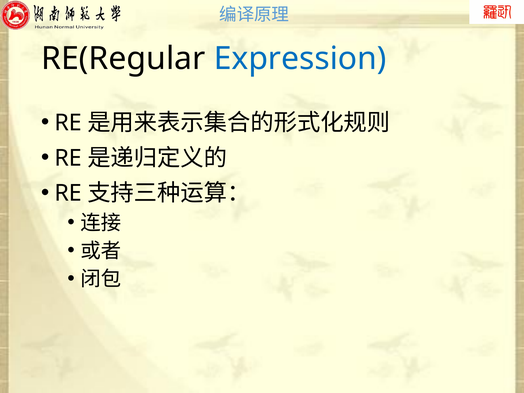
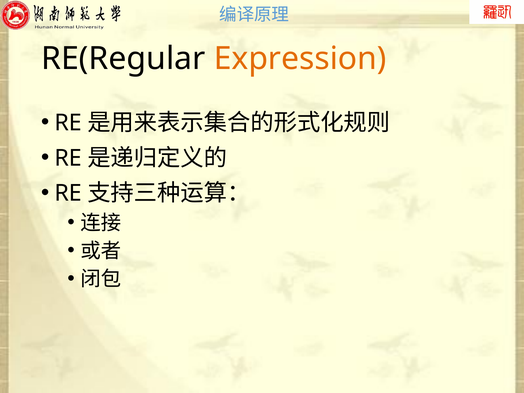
Expression colour: blue -> orange (300, 59)
